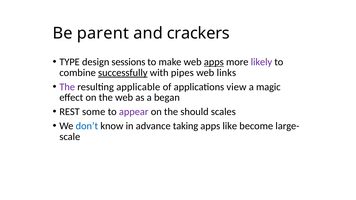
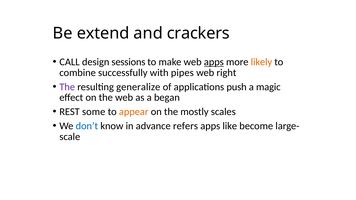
parent: parent -> extend (103, 33)
TYPE: TYPE -> CALL (70, 62)
likely colour: purple -> orange (261, 62)
successfully underline: present -> none (123, 73)
links: links -> right (226, 73)
applicable: applicable -> generalize (138, 87)
view: view -> push (237, 87)
appear colour: purple -> orange (134, 112)
should: should -> mostly (194, 112)
taking: taking -> refers (185, 126)
